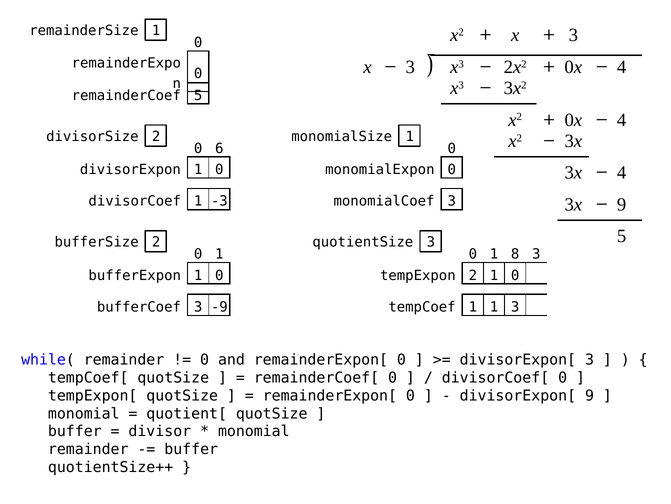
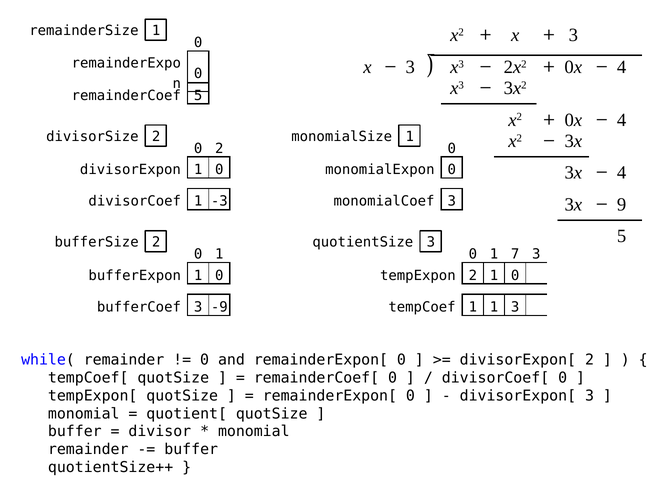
0 6: 6 -> 2 (219, 148)
8: 8 -> 7 (515, 254)
divisorExpon[ 3: 3 -> 2 (590, 359)
divisorExpon[ 9: 9 -> 3 (590, 395)
